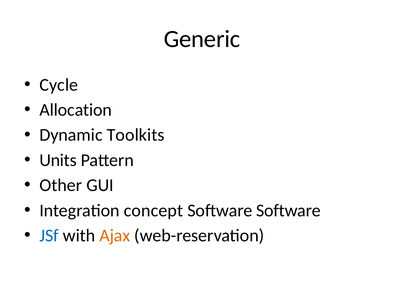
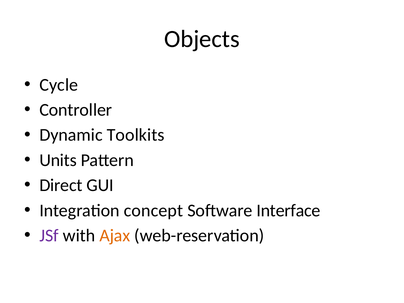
Generic: Generic -> Objects (202, 39)
Allocation: Allocation -> Controller (76, 110)
Other: Other -> Direct (61, 185)
Software Software: Software -> Interface (288, 210)
JSf colour: blue -> purple (49, 236)
